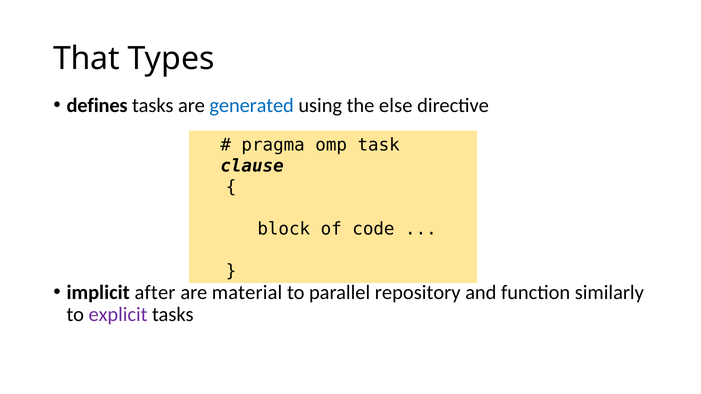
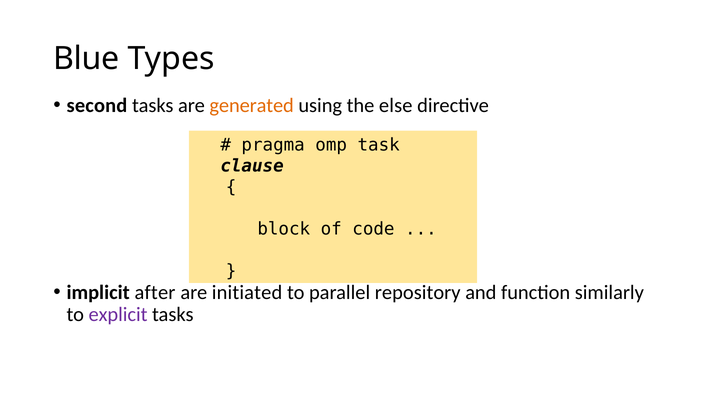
That: That -> Blue (87, 59)
defines: defines -> second (97, 105)
generated colour: blue -> orange (252, 105)
material: material -> initiated (247, 293)
